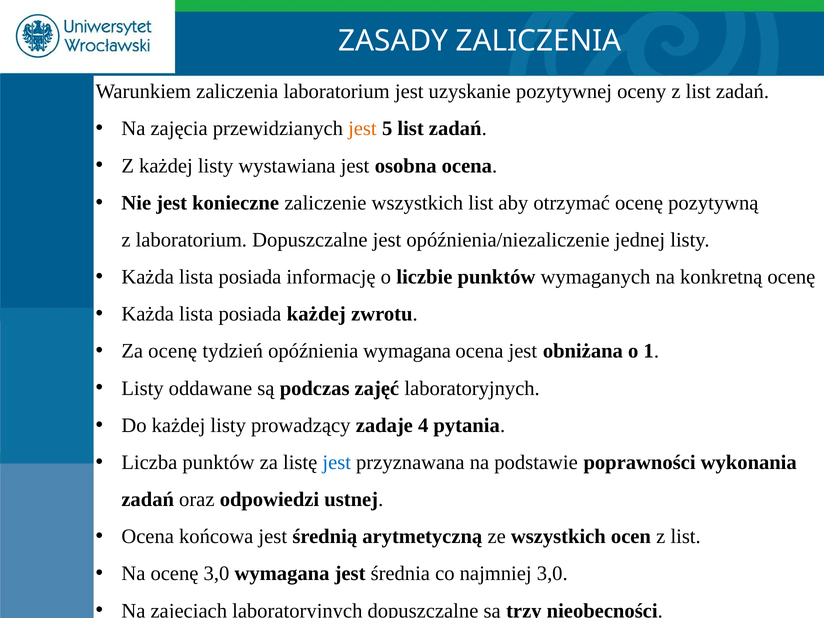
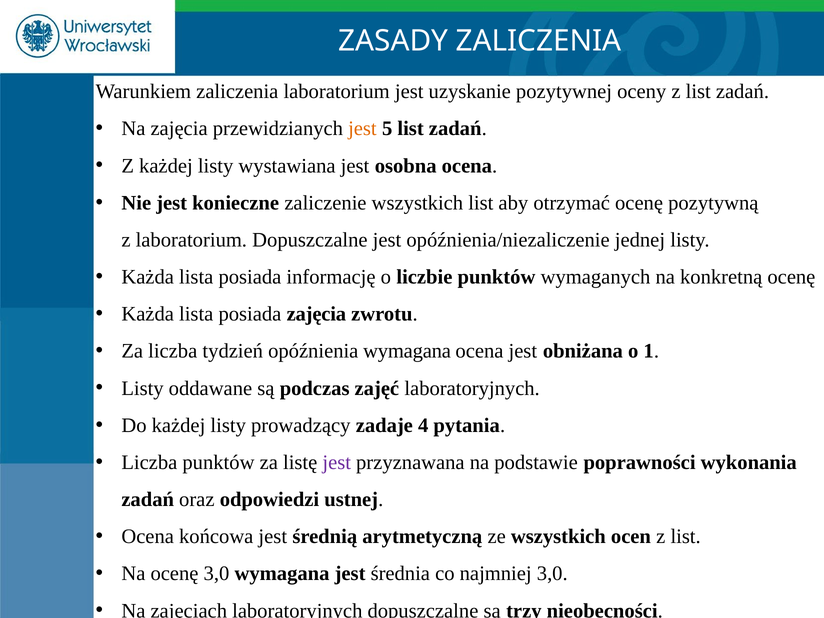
posiada każdej: każdej -> zajęcia (316, 314)
Za ocenę: ocenę -> liczba (173, 351)
jest colour: blue -> purple (337, 462)
